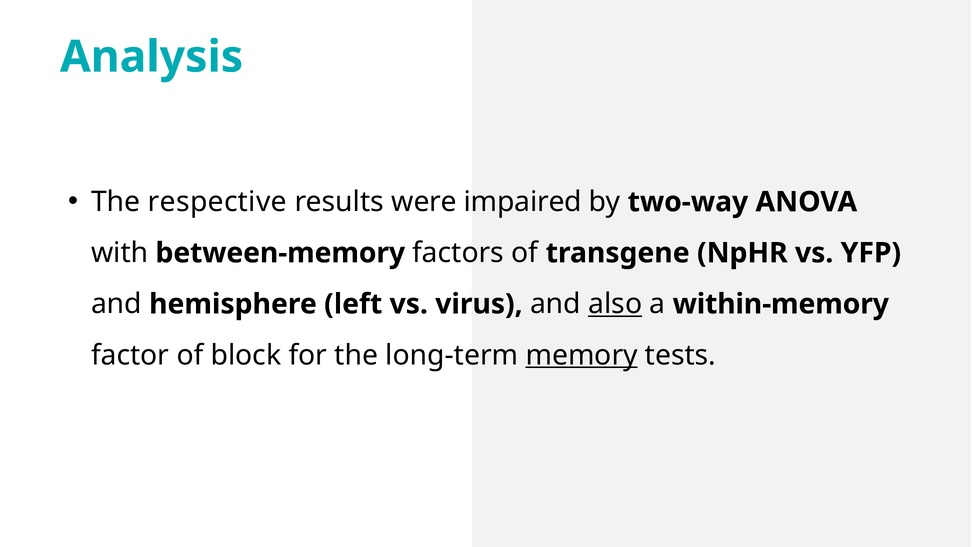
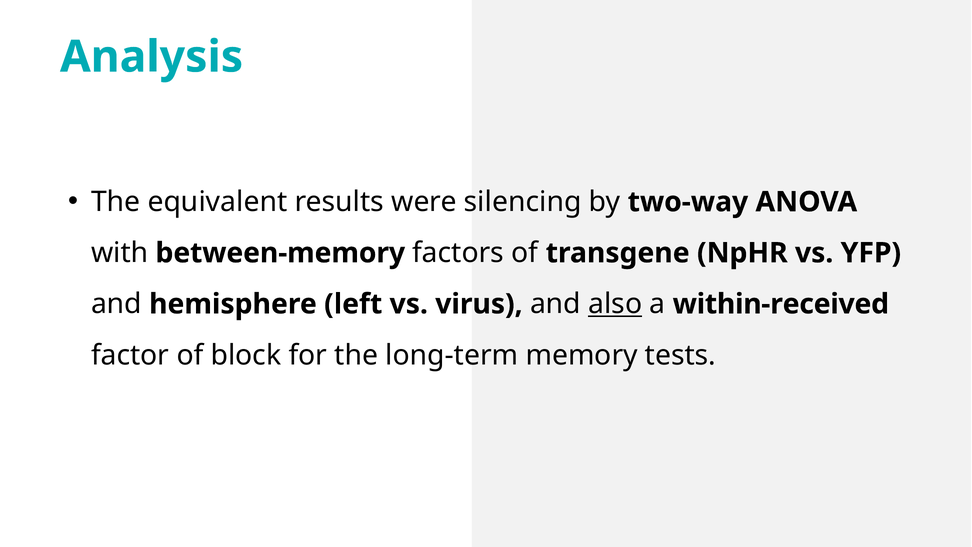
respective: respective -> equivalent (217, 202)
impaired: impaired -> silencing (523, 202)
within-memory: within-memory -> within-received (781, 304)
memory underline: present -> none (582, 355)
